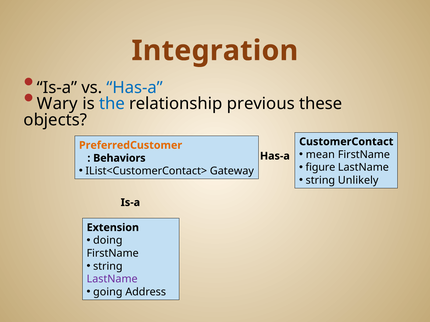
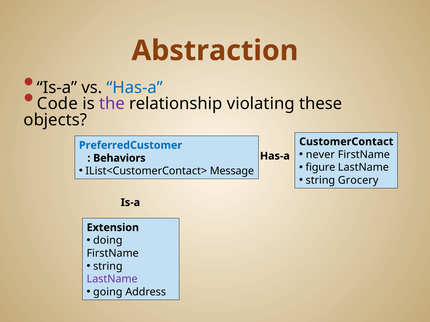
Integration: Integration -> Abstraction (215, 51)
Wary: Wary -> Code (57, 104)
the colour: blue -> purple (112, 104)
previous: previous -> violating (261, 104)
PreferredCustomer colour: orange -> blue (131, 145)
mean: mean -> never (320, 155)
Gateway: Gateway -> Message (232, 171)
Unlikely: Unlikely -> Grocery (358, 181)
